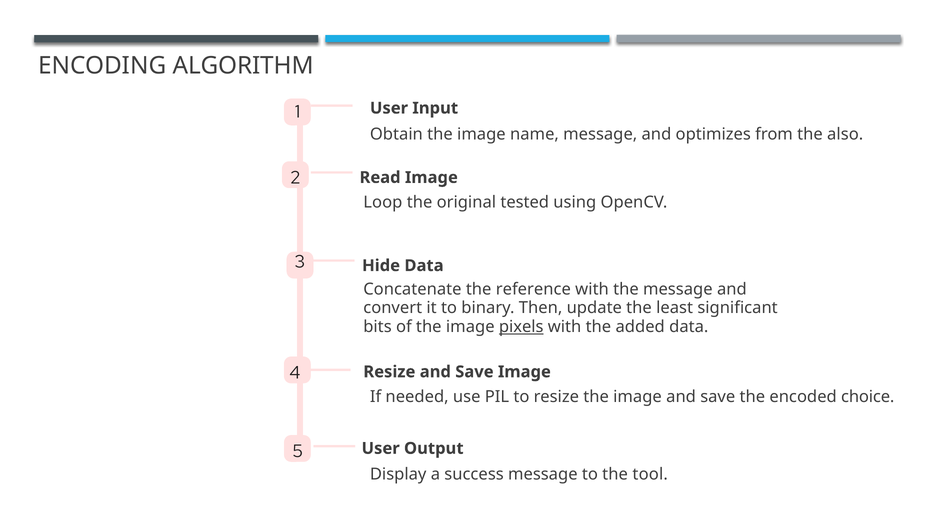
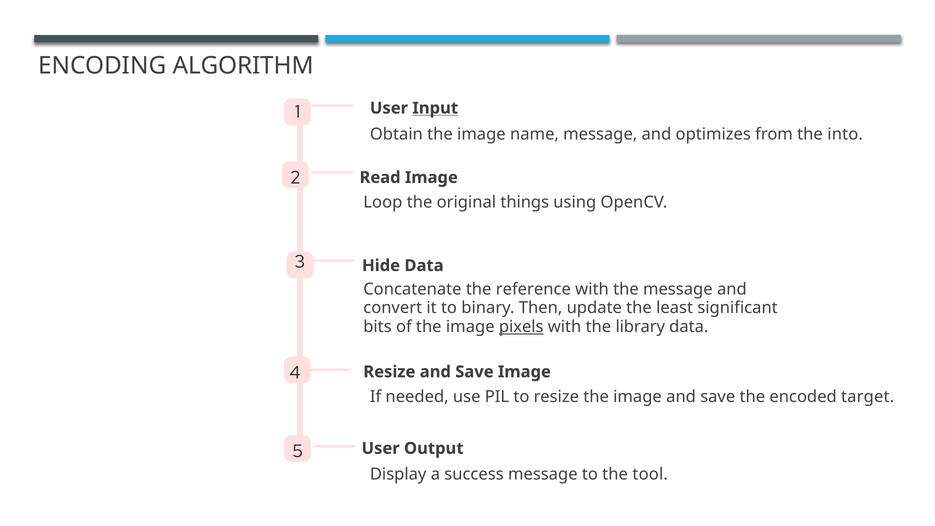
Input underline: none -> present (435, 108)
also: also -> into (845, 134)
tested: tested -> things (525, 202)
added: added -> library (640, 327)
choice: choice -> target (868, 397)
